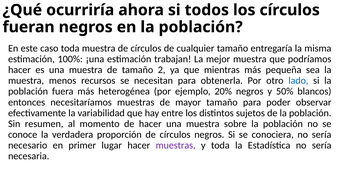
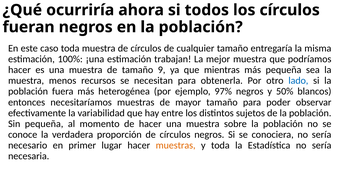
2: 2 -> 9 (162, 70)
20%: 20% -> 97% (223, 91)
Sin resumen: resumen -> pequeña (44, 124)
muestras colour: purple -> orange (176, 145)
